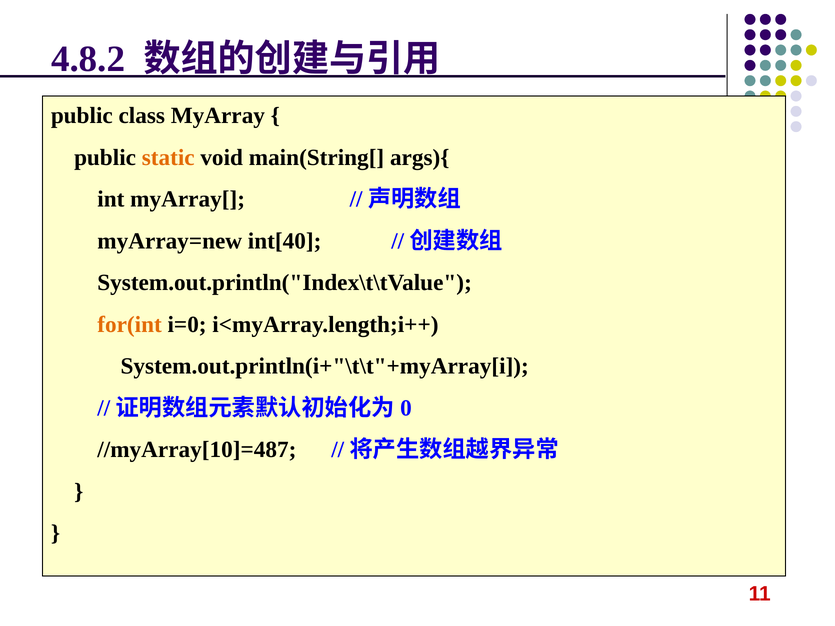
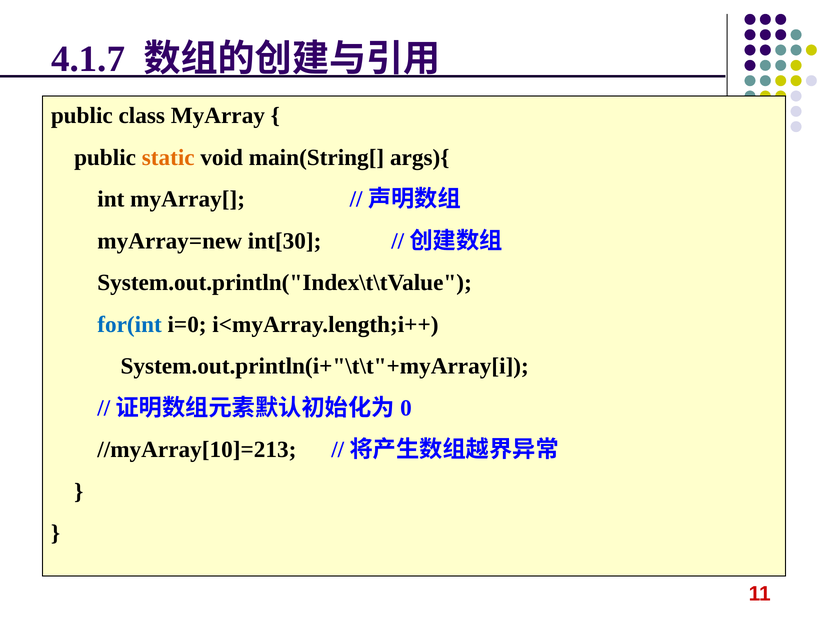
4.8.2: 4.8.2 -> 4.1.7 (88, 59)
int[40: int[40 -> int[30 (285, 241)
for(int colour: orange -> blue (130, 325)
//myArray[10]=487: //myArray[10]=487 -> //myArray[10]=213 (197, 450)
